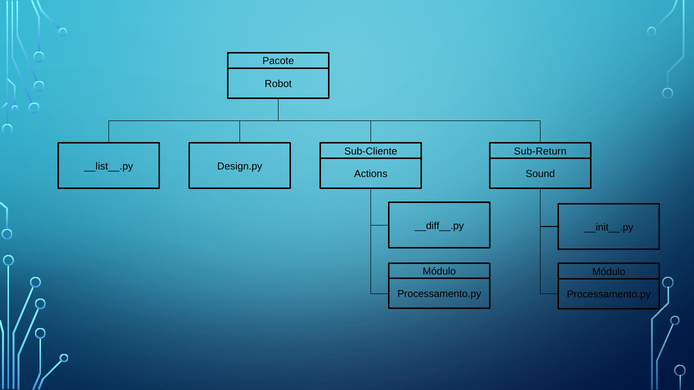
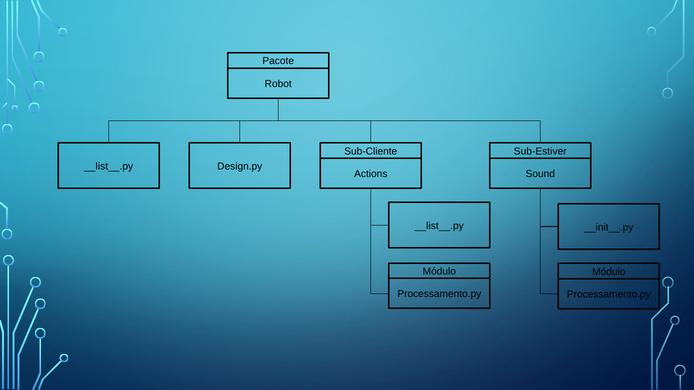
Sub-Return: Sub-Return -> Sub-Estiver (540, 151)
__diff__.py: __diff__.py -> __list__.py (439, 226)
